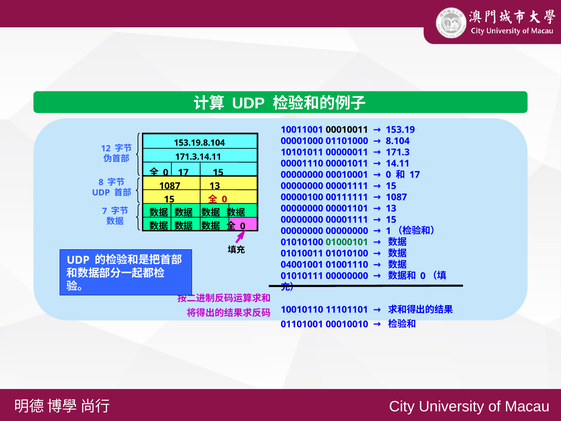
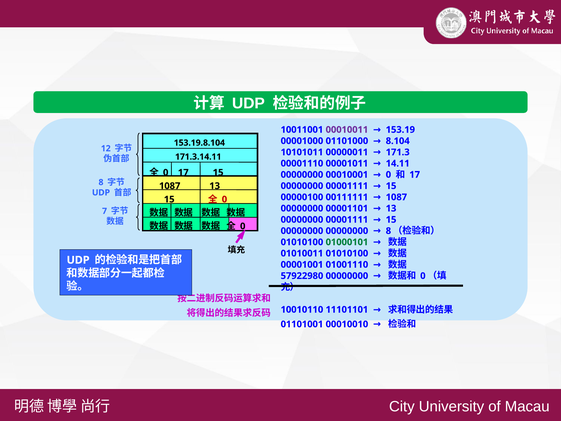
00010011 colour: black -> purple (347, 130)
00000000 1: 1 -> 8 (388, 231)
04001001: 04001001 -> 00001001 (302, 264)
01010111: 01010111 -> 57922980 (302, 276)
